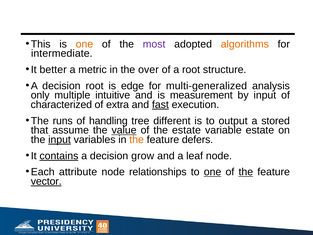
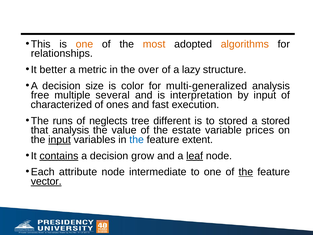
most colour: purple -> orange (154, 44)
intermediate: intermediate -> relationships (62, 53)
a root: root -> lazy (191, 70)
decision root: root -> size (95, 86)
edge: edge -> color (132, 86)
only: only -> free (40, 95)
intuitive: intuitive -> several (113, 95)
measurement: measurement -> interpretation (201, 95)
extra: extra -> ones (117, 105)
fast underline: present -> none (160, 105)
handling: handling -> neglects (108, 121)
to output: output -> stored (233, 121)
that assume: assume -> analysis (71, 130)
value underline: present -> none (124, 130)
variable estate: estate -> prices (260, 130)
the colour: orange -> blue (137, 140)
defers: defers -> extent (197, 140)
leaf underline: none -> present (195, 156)
relationships: relationships -> intermediate (158, 172)
one underline: present -> none (213, 172)
